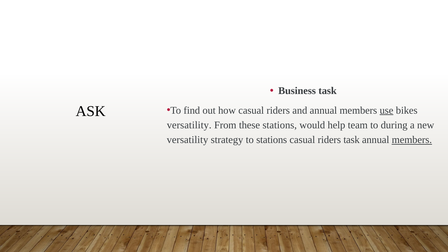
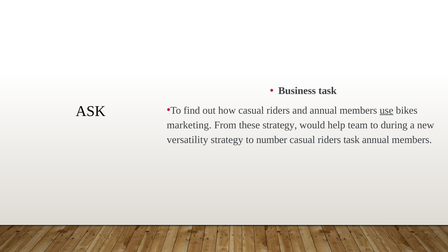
versatility: versatility -> marketing (189, 125)
these stations: stations -> strategy (280, 125)
to stations: stations -> number (272, 140)
members underline: present -> none (412, 140)
